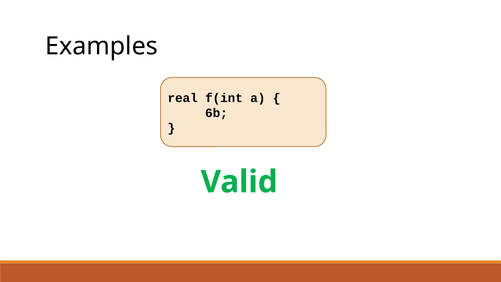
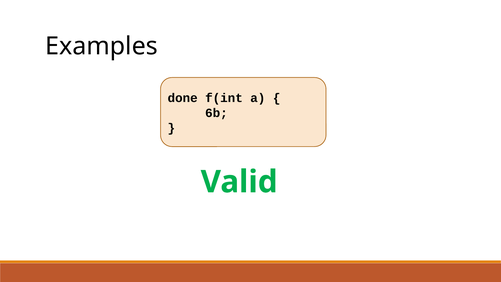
real: real -> done (183, 98)
